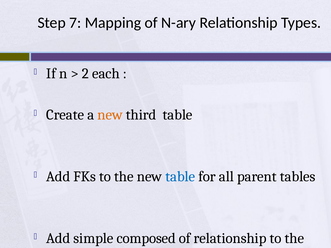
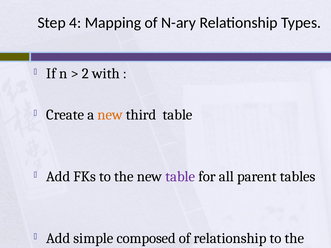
7: 7 -> 4 (75, 23)
each: each -> with (106, 74)
table colour: blue -> purple (180, 177)
